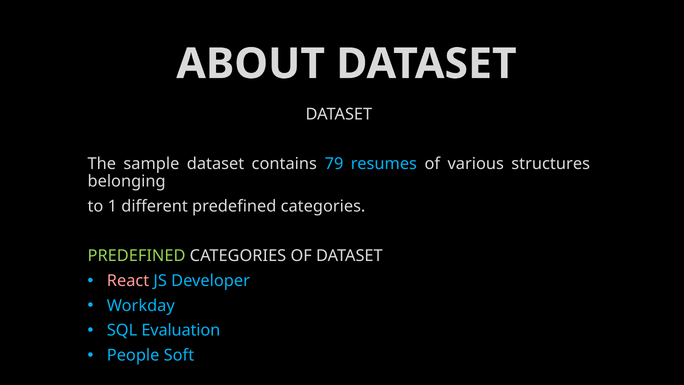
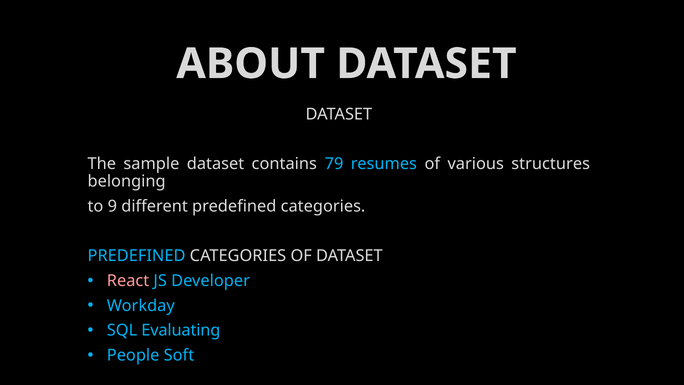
1: 1 -> 9 (112, 206)
PREDEFINED colour: light green -> light blue (137, 256)
Evaluation: Evaluation -> Evaluating (181, 330)
